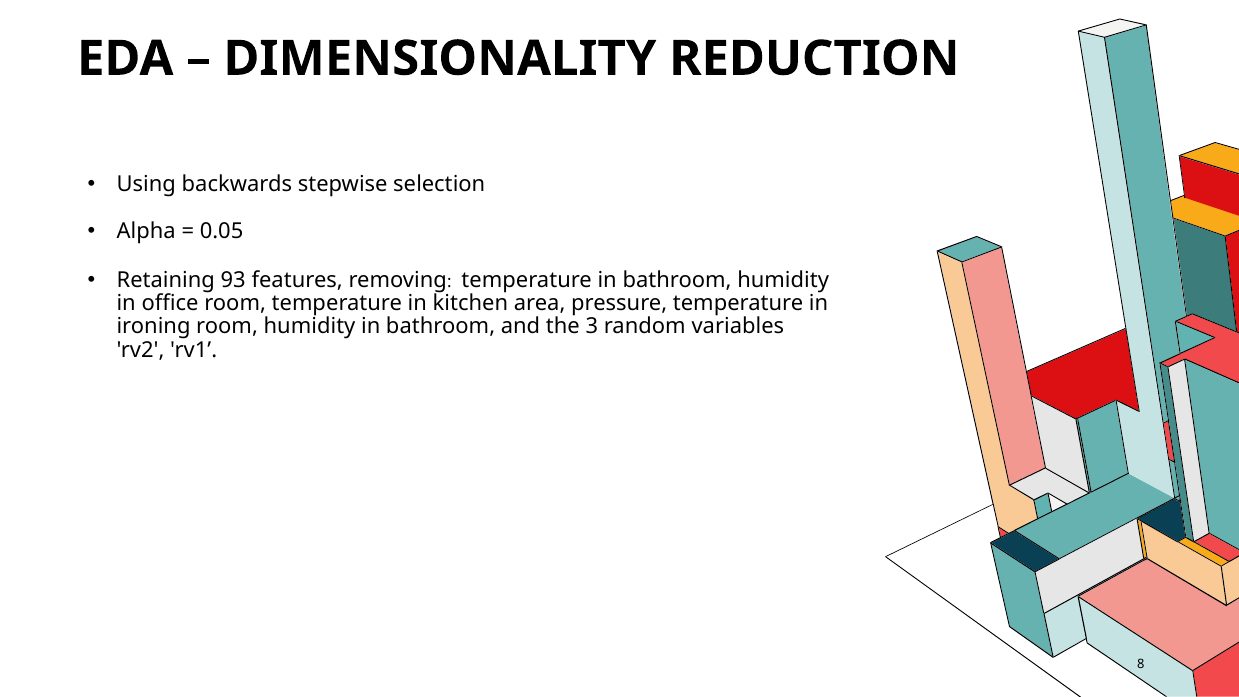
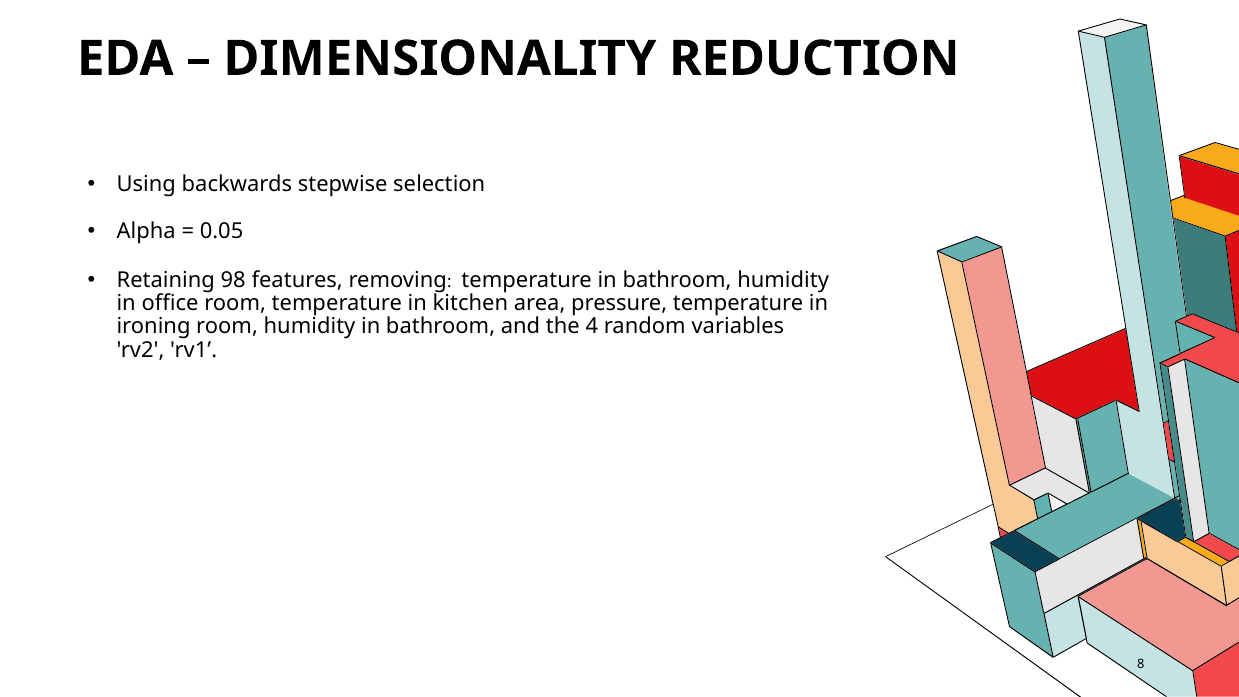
93: 93 -> 98 (233, 280)
3: 3 -> 4 (592, 327)
